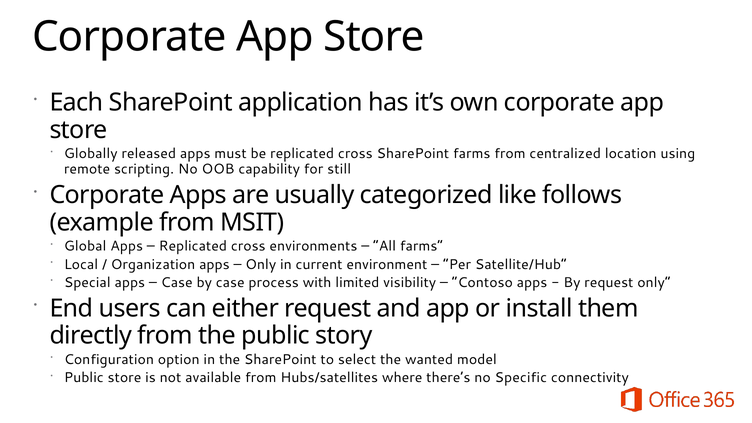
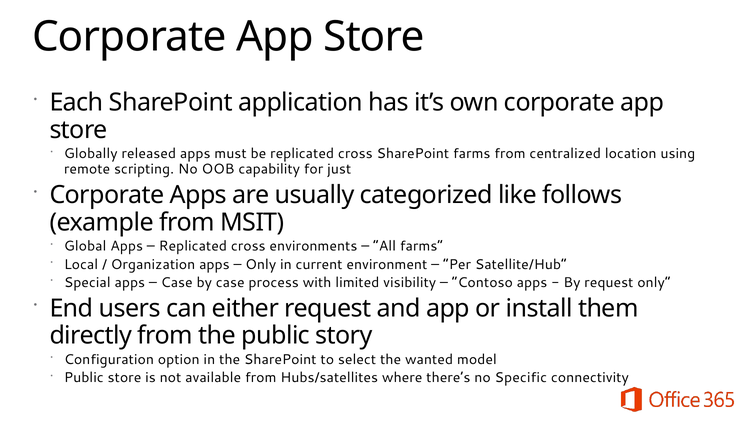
still: still -> just (339, 169)
